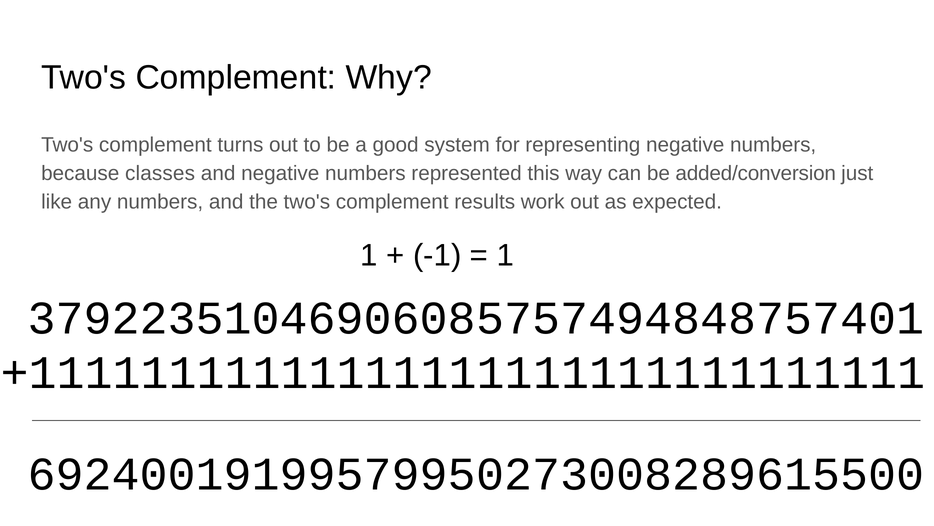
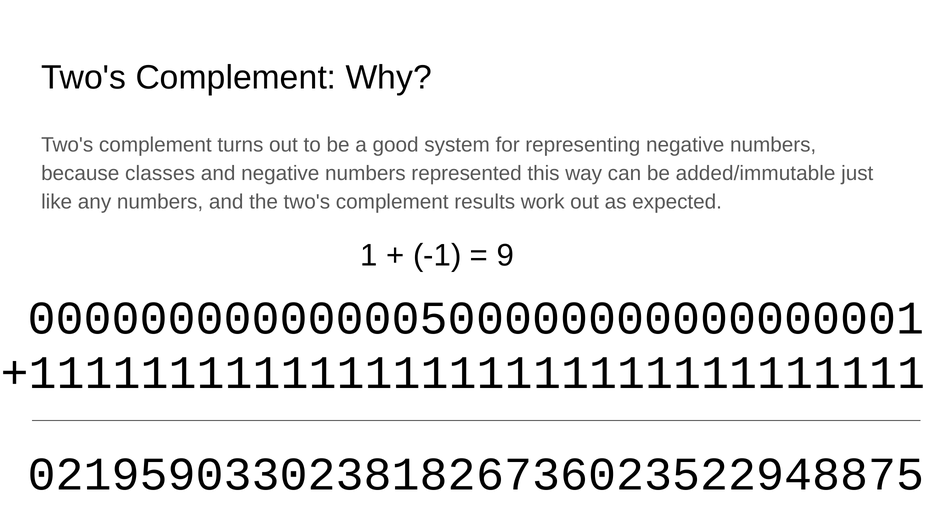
added/conversion: added/conversion -> added/immutable (756, 173)
1: 1 -> 9 (506, 255)
37922351046906085757494848757401: 37922351046906085757494848757401 -> 00000000000000500000000000000001 (476, 318)
69240019199579950273008289615500: 69240019199579950273008289615500 -> 02195903302381826736023522948875 (476, 474)
